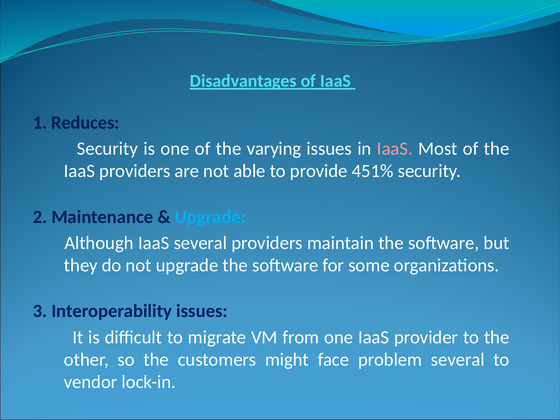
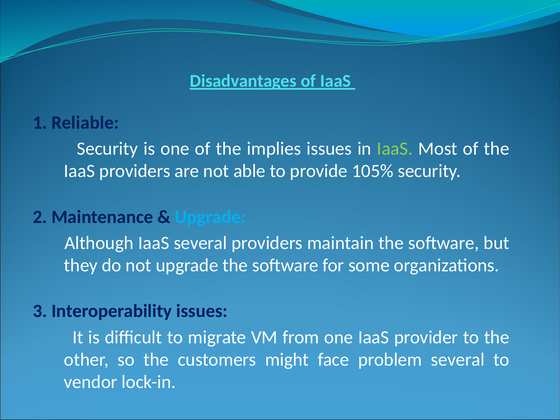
Reduces: Reduces -> Reliable (85, 123)
varying: varying -> implies (274, 149)
IaaS colour: pink -> light green (395, 149)
451%: 451% -> 105% (373, 171)
